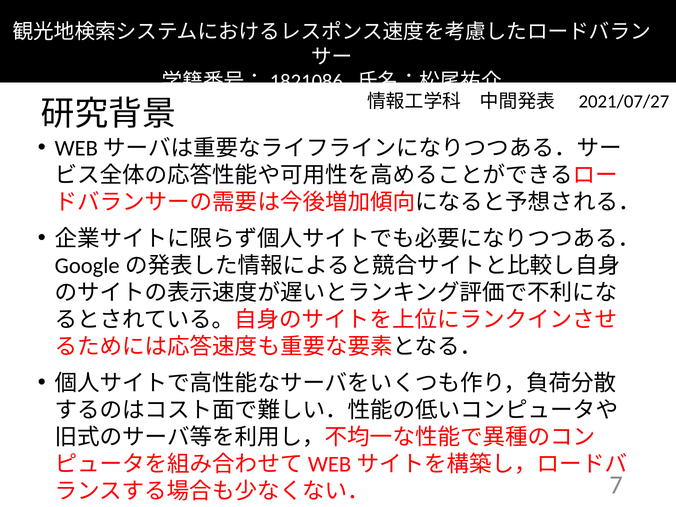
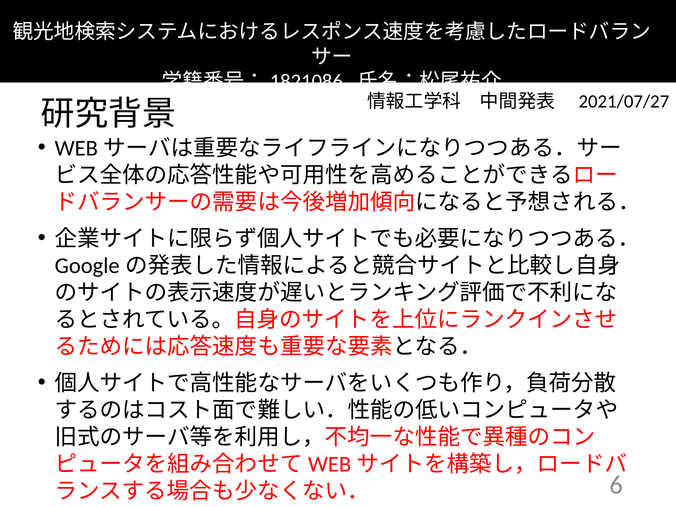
7: 7 -> 6 (616, 485)
